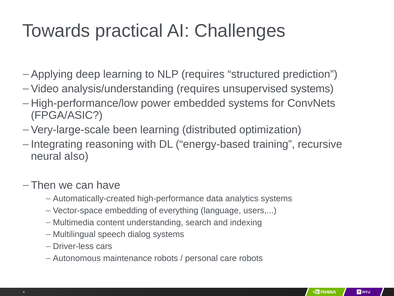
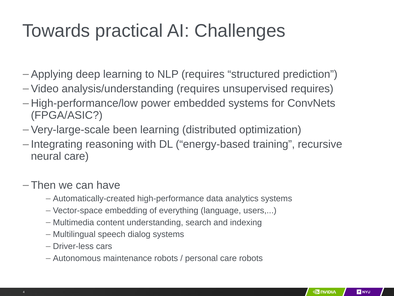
unsupervised systems: systems -> requires (312, 89)
neural also: also -> care (76, 156)
